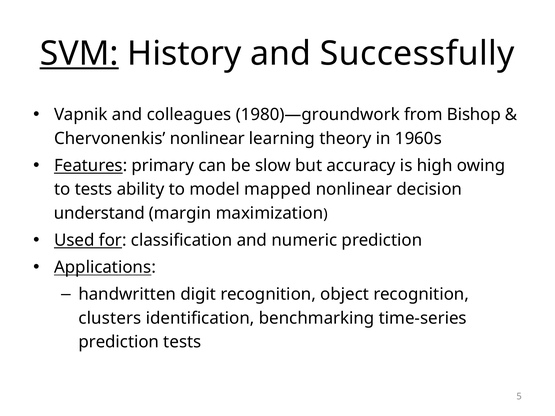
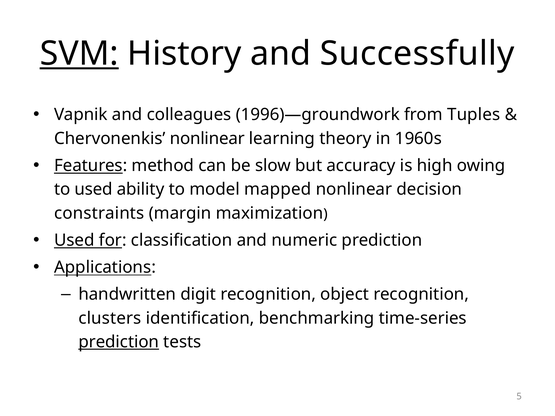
1980)—groundwork: 1980)—groundwork -> 1996)—groundwork (318, 115)
Bishop: Bishop -> Tuples (474, 115)
primary: primary -> method (163, 166)
to tests: tests -> used (94, 189)
understand: understand -> constraints (99, 213)
prediction underline: none -> present (119, 342)
